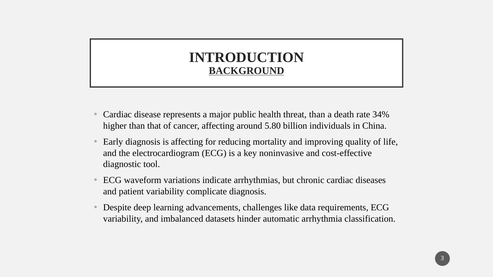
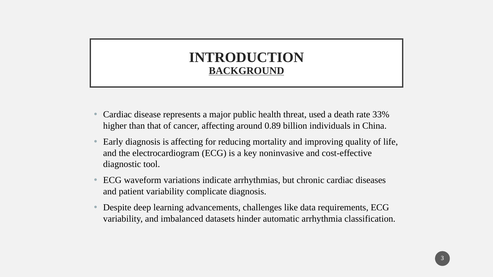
threat than: than -> used (317, 115)
34%: 34% -> 33% (381, 115)
5.80: 5.80 -> 0.89 (273, 126)
